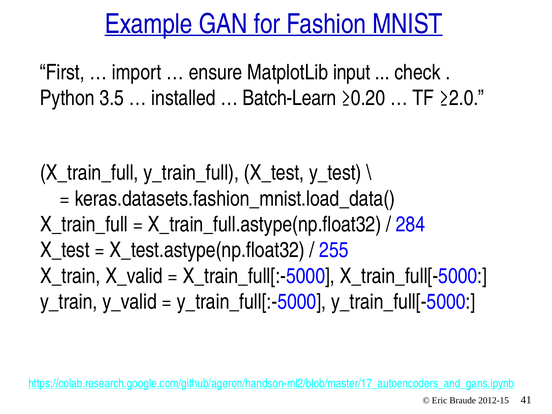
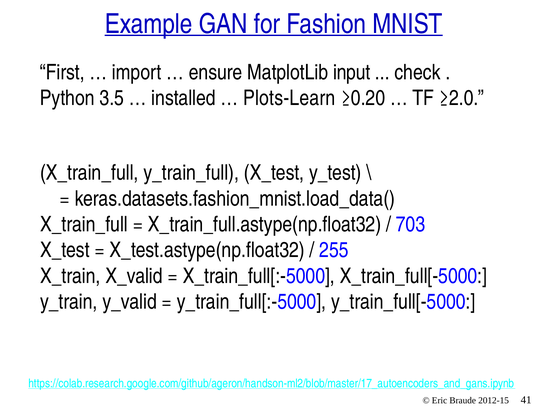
Batch-Learn: Batch-Learn -> Plots-Learn (289, 98)
284: 284 -> 703 (411, 224)
